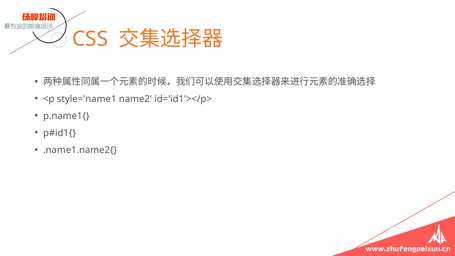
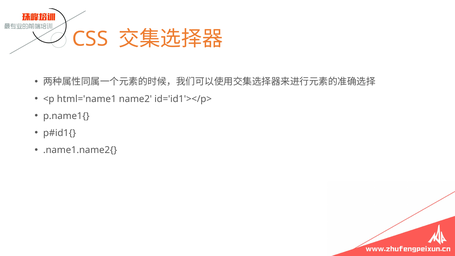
style='name1: style='name1 -> html='name1 (87, 99)
